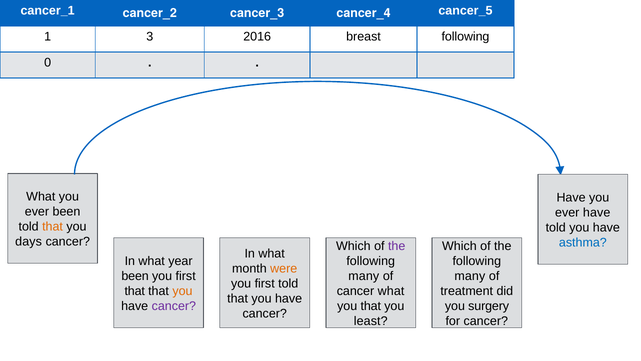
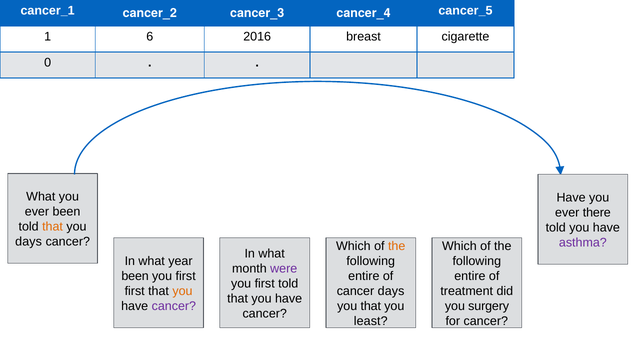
3: 3 -> 6 (150, 36)
breast following: following -> cigarette (465, 36)
ever have: have -> there (597, 212)
asthma colour: blue -> purple (583, 242)
the colour: purple -> orange (397, 246)
were colour: orange -> purple (284, 268)
many: many -> entire (364, 276)
many: many -> entire (470, 276)
that: that -> first (135, 291)
cancer what: what -> days (391, 291)
